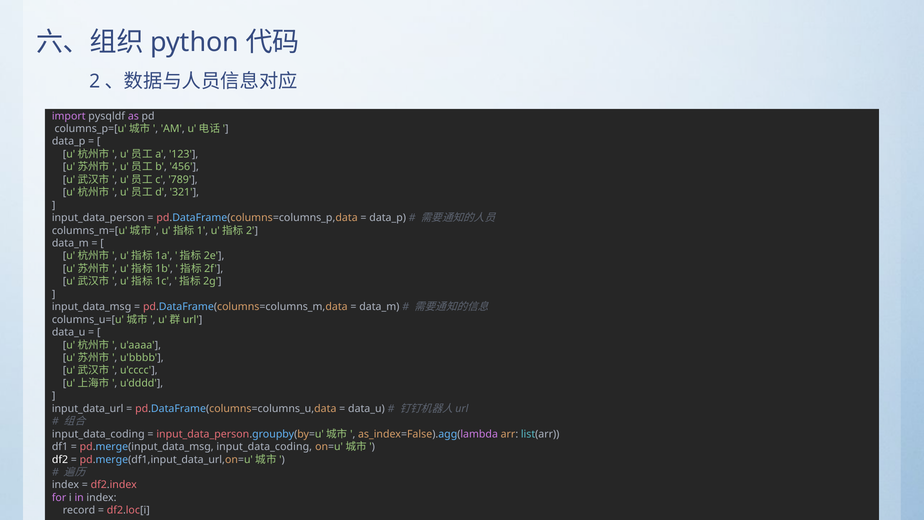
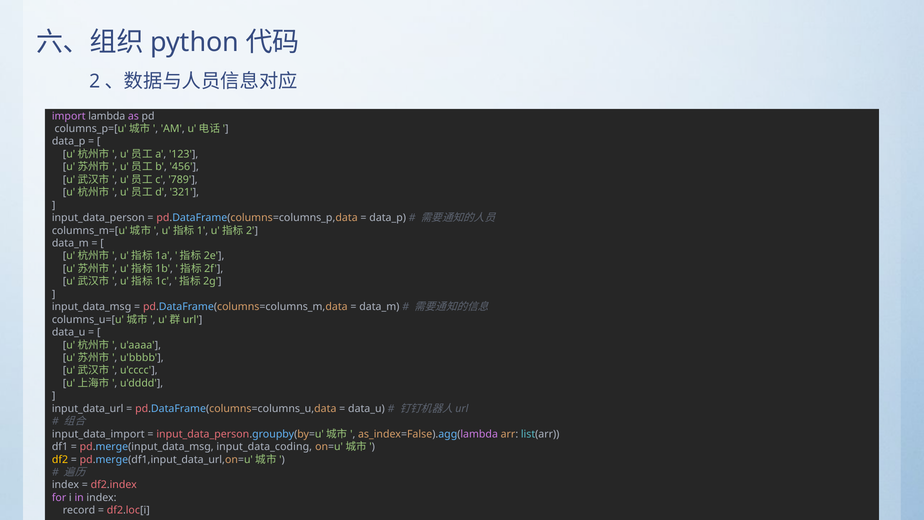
pysqldf: pysqldf -> lambda (107, 116)
input_data_coding: input_data_coding -> input_data_import (98, 434)
df2 colour: white -> yellow (60, 459)
